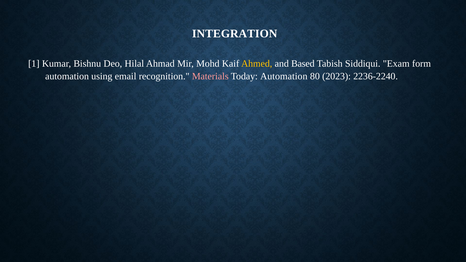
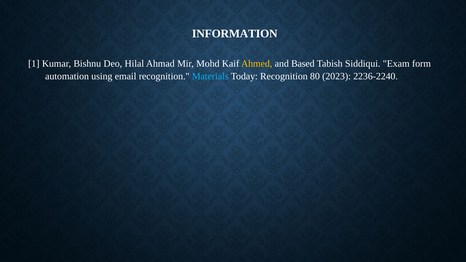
INTEGRATION: INTEGRATION -> INFORMATION (235, 34)
Materials colour: pink -> light blue (210, 76)
Today Automation: Automation -> Recognition (284, 76)
